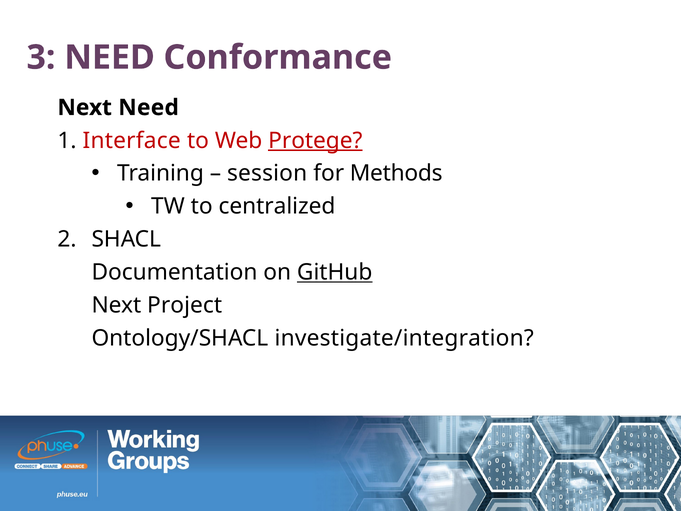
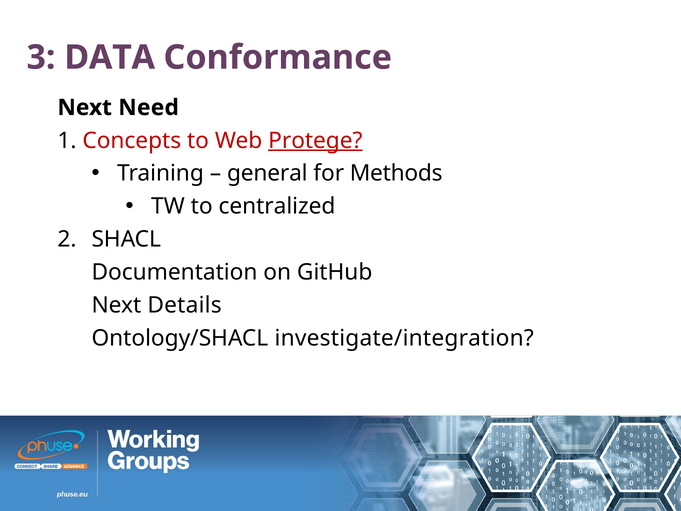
3 NEED: NEED -> DATA (110, 57)
Interface: Interface -> Concepts (132, 140)
session: session -> general (267, 173)
GitHub underline: present -> none (335, 272)
Project: Project -> Details (185, 305)
